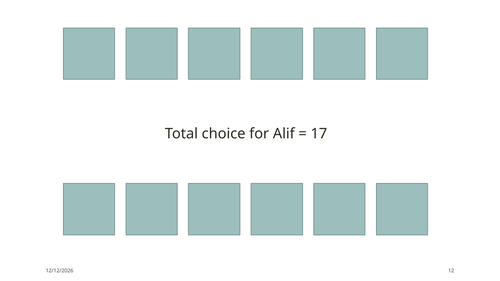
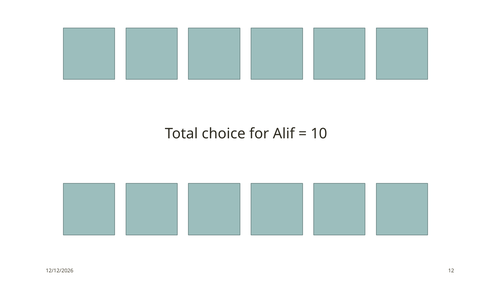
17: 17 -> 10 (319, 134)
